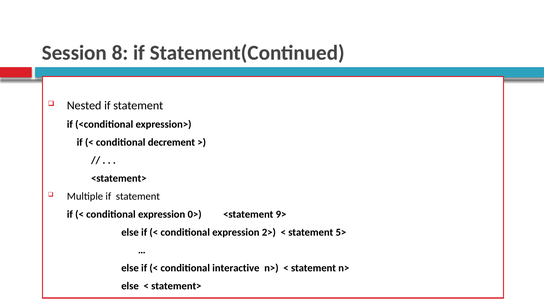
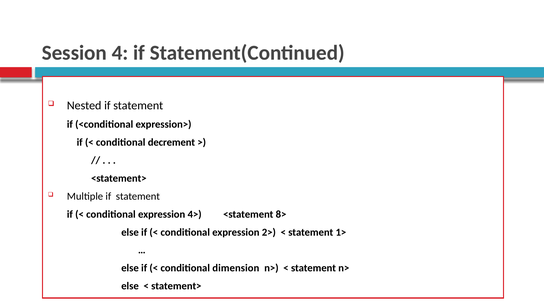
8: 8 -> 4 (120, 53)
0>: 0> -> 4> (195, 214)
9>: 9> -> 8> (281, 214)
5>: 5> -> 1> (341, 232)
interactive: interactive -> dimension (236, 268)
